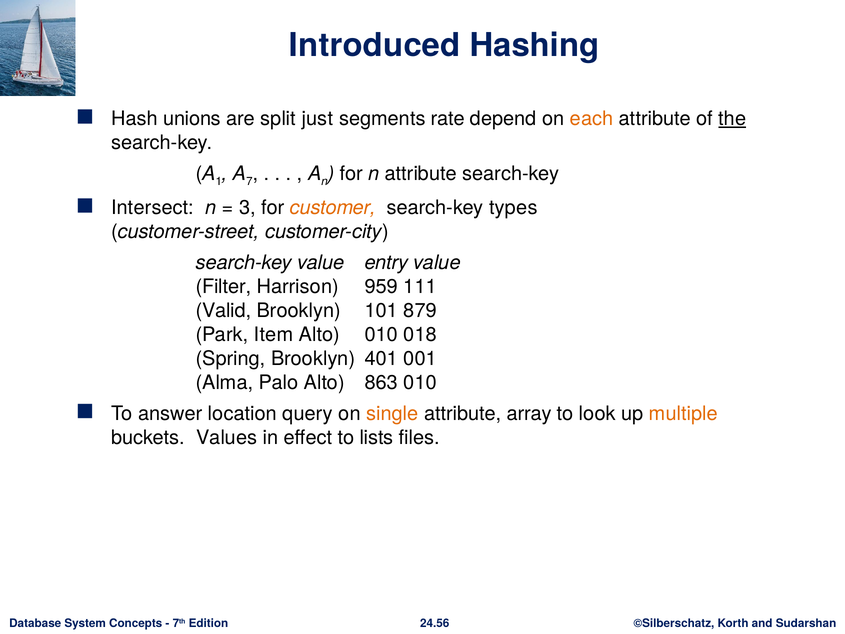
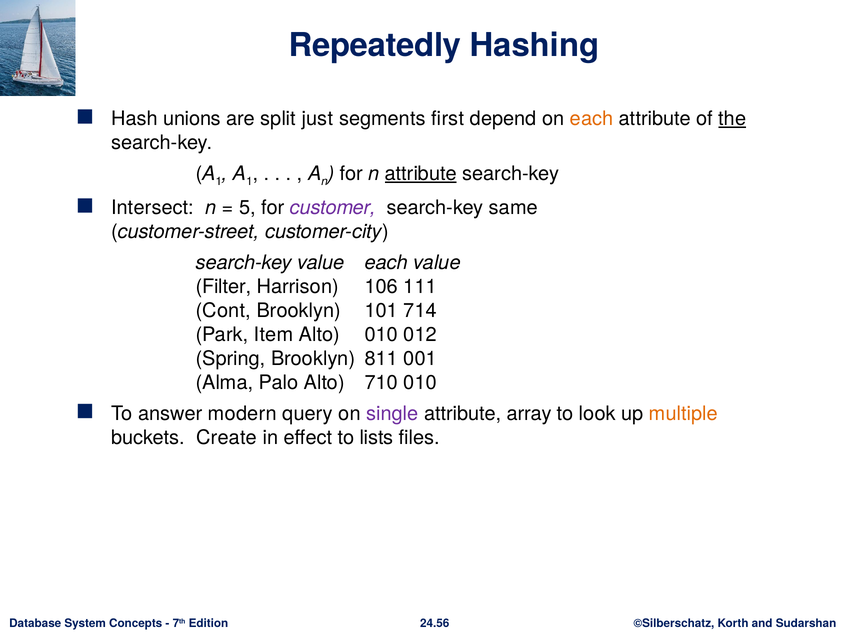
Introduced: Introduced -> Repeatedly (375, 45)
rate: rate -> first (448, 119)
7: 7 -> 1 (249, 181)
attribute underline: none -> present (421, 174)
3: 3 -> 5 (247, 208)
customer colour: orange -> purple (333, 208)
types: types -> same (513, 208)
value entry: entry -> each (386, 263)
959: 959 -> 106 (381, 287)
Valid: Valid -> Cont (223, 311)
879: 879 -> 714 (420, 311)
018: 018 -> 012 (420, 335)
401: 401 -> 811 (381, 358)
863: 863 -> 710 (381, 382)
location: location -> modern (242, 413)
single colour: orange -> purple (392, 413)
Values: Values -> Create (227, 437)
